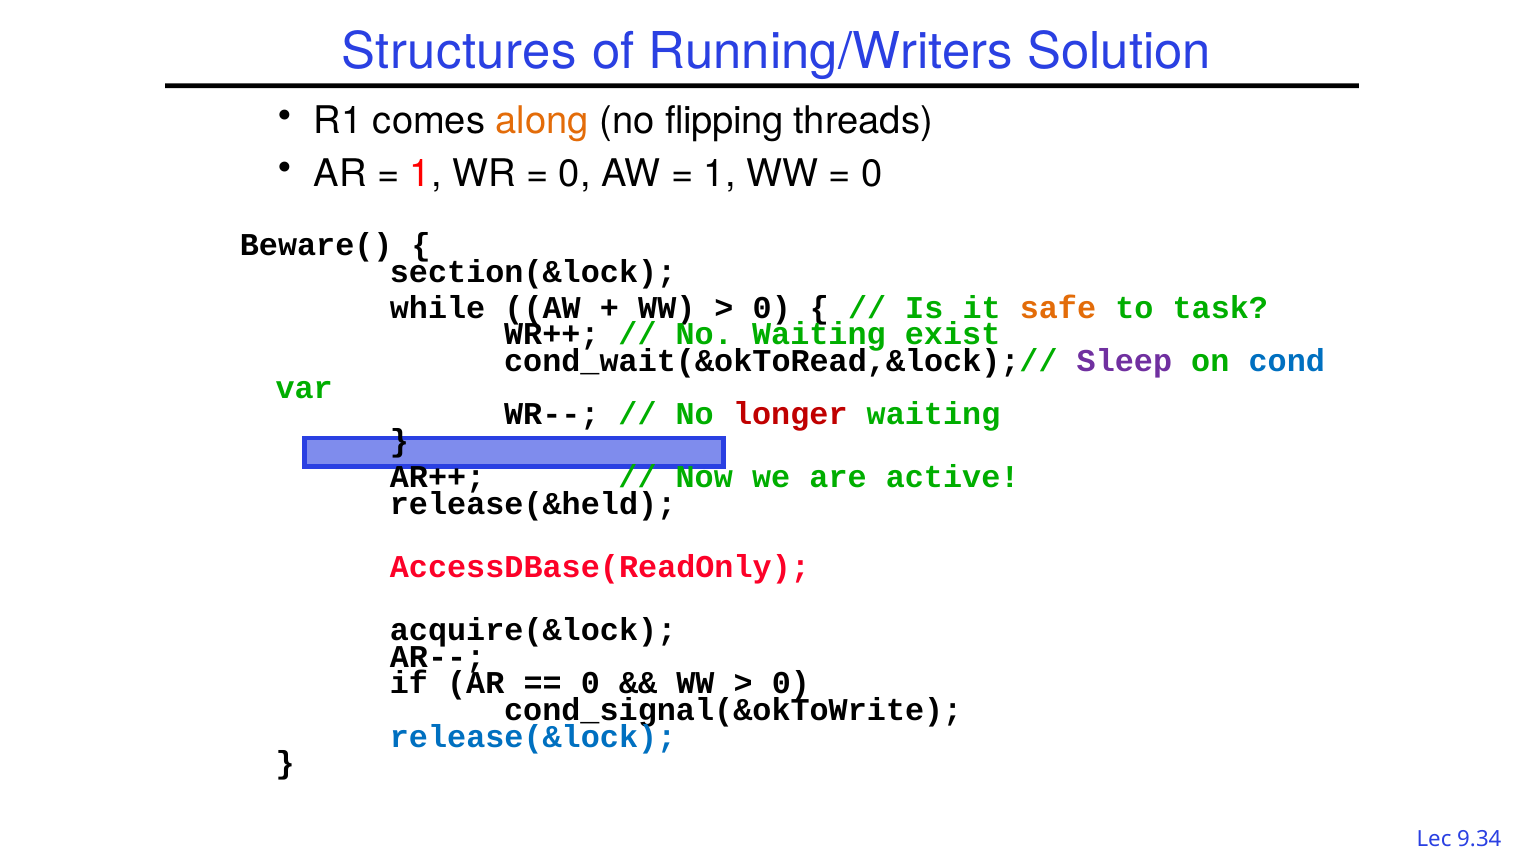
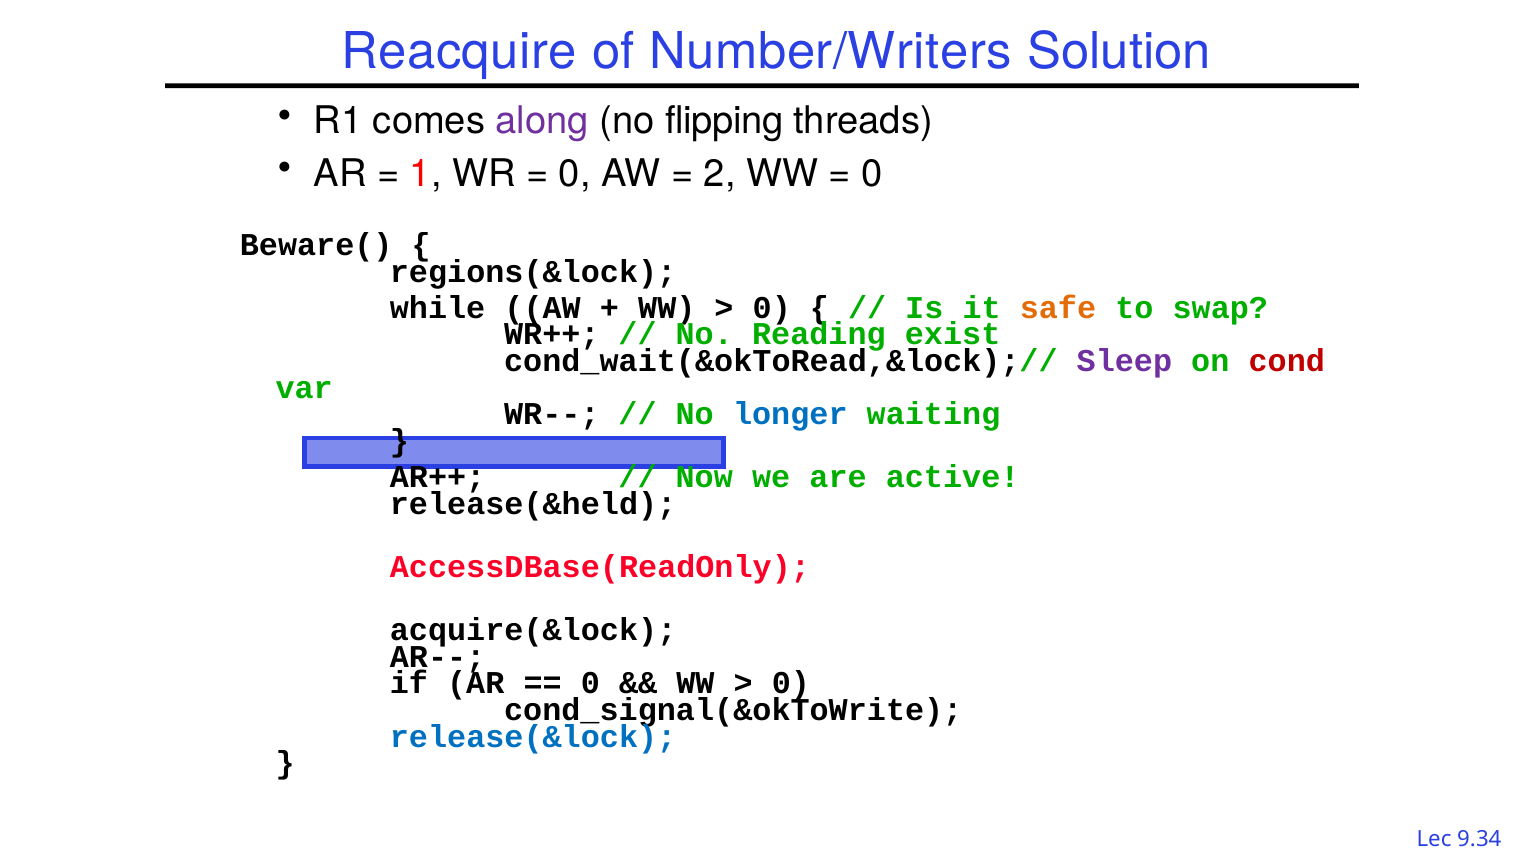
Structures: Structures -> Reacquire (459, 52)
Running/Writers: Running/Writers -> Number/Writers (831, 52)
along colour: orange -> purple (542, 121)
1: 1 -> 2 (720, 174)
section(&lock: section(&lock -> regions(&lock (533, 272)
task: task -> swap (1220, 308)
No Waiting: Waiting -> Reading (819, 335)
cond colour: blue -> red (1287, 361)
longer colour: red -> blue (790, 415)
